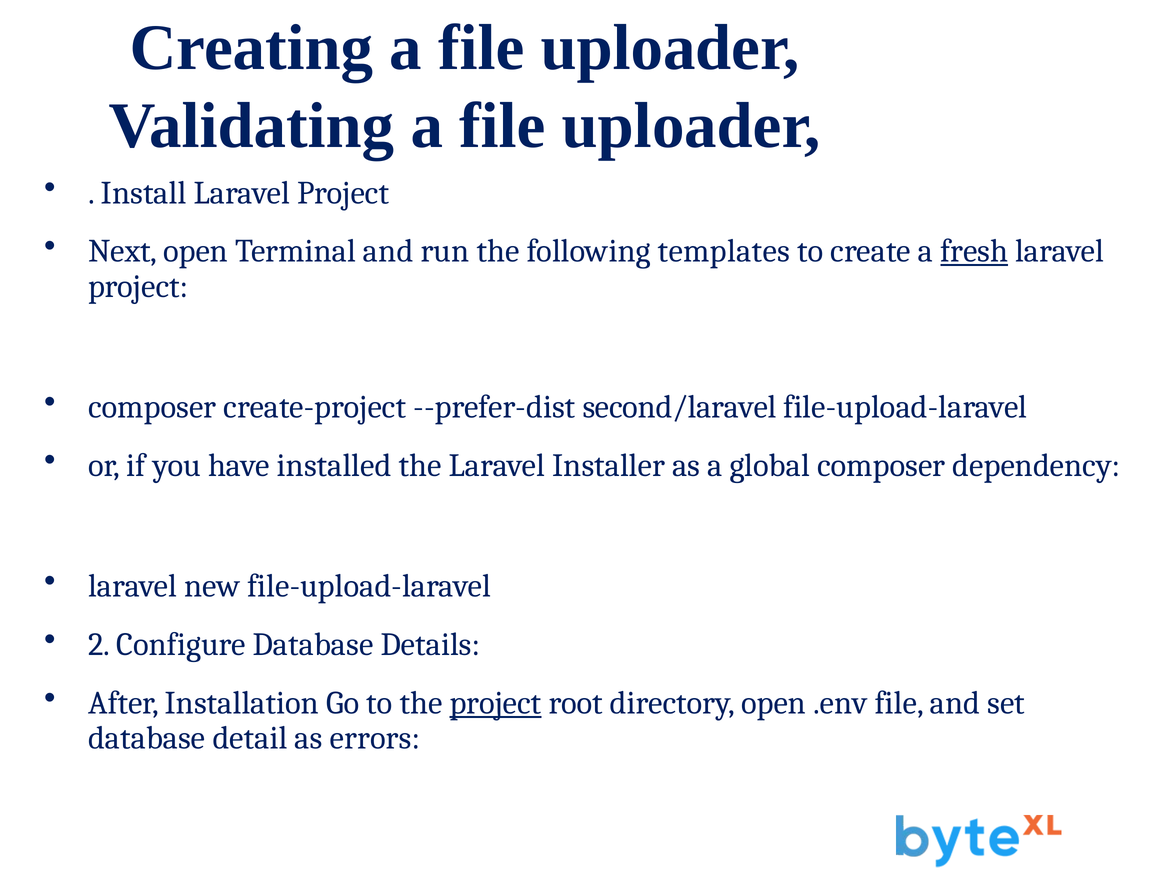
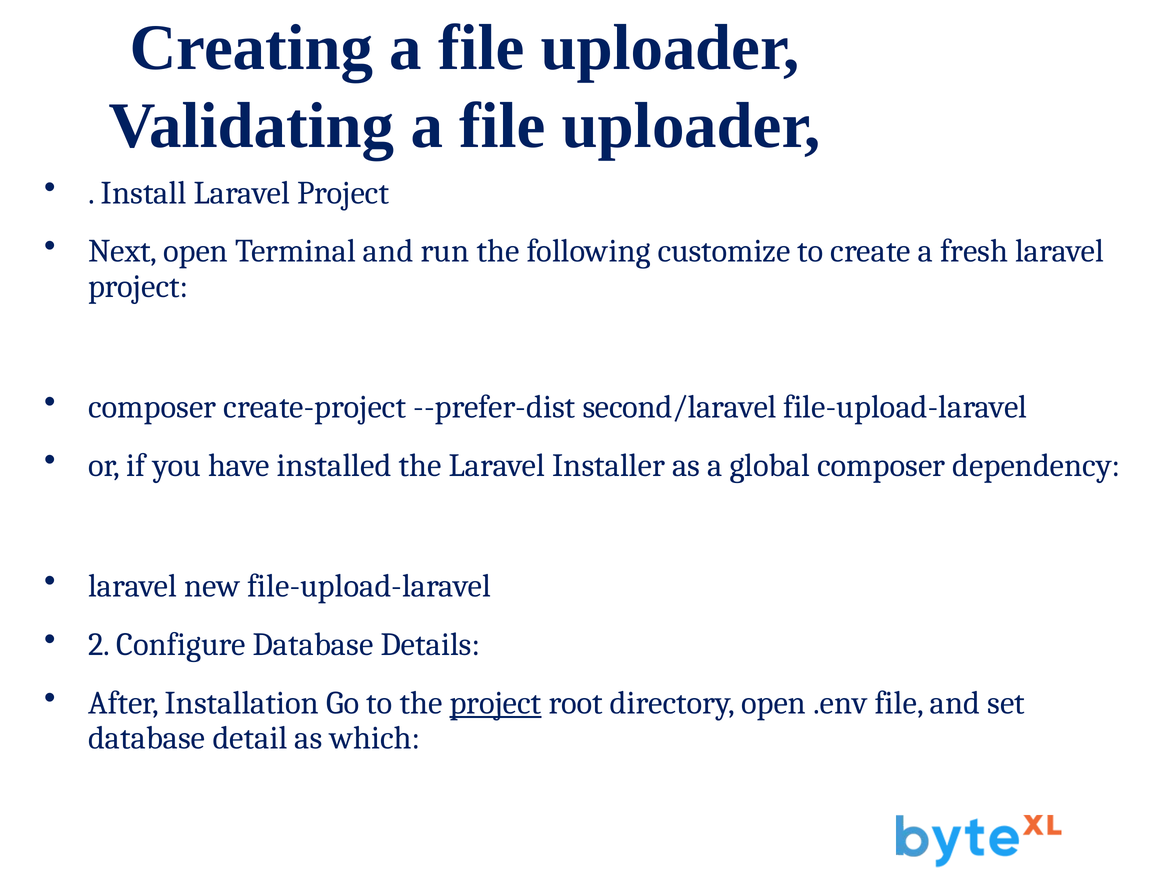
templates: templates -> customize (724, 251)
fresh underline: present -> none (974, 251)
errors: errors -> which (375, 738)
